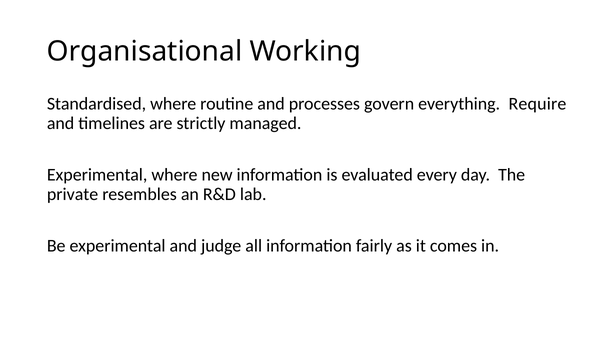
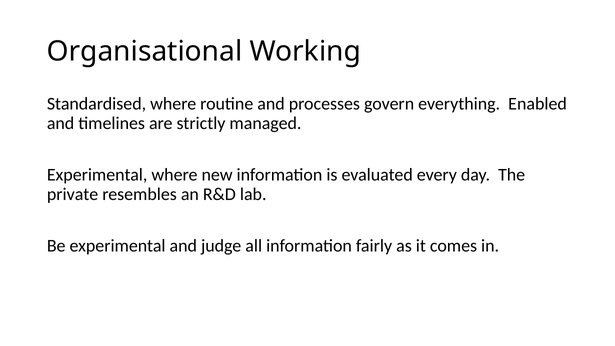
Require: Require -> Enabled (538, 104)
